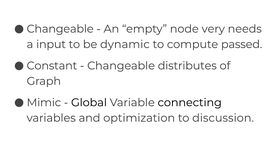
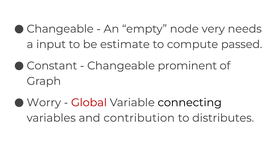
dynamic: dynamic -> estimate (125, 44)
distributes: distributes -> prominent (187, 66)
Mimic: Mimic -> Worry (44, 102)
Global colour: black -> red (89, 102)
optimization: optimization -> contribution (139, 118)
discussion: discussion -> distributes (223, 118)
